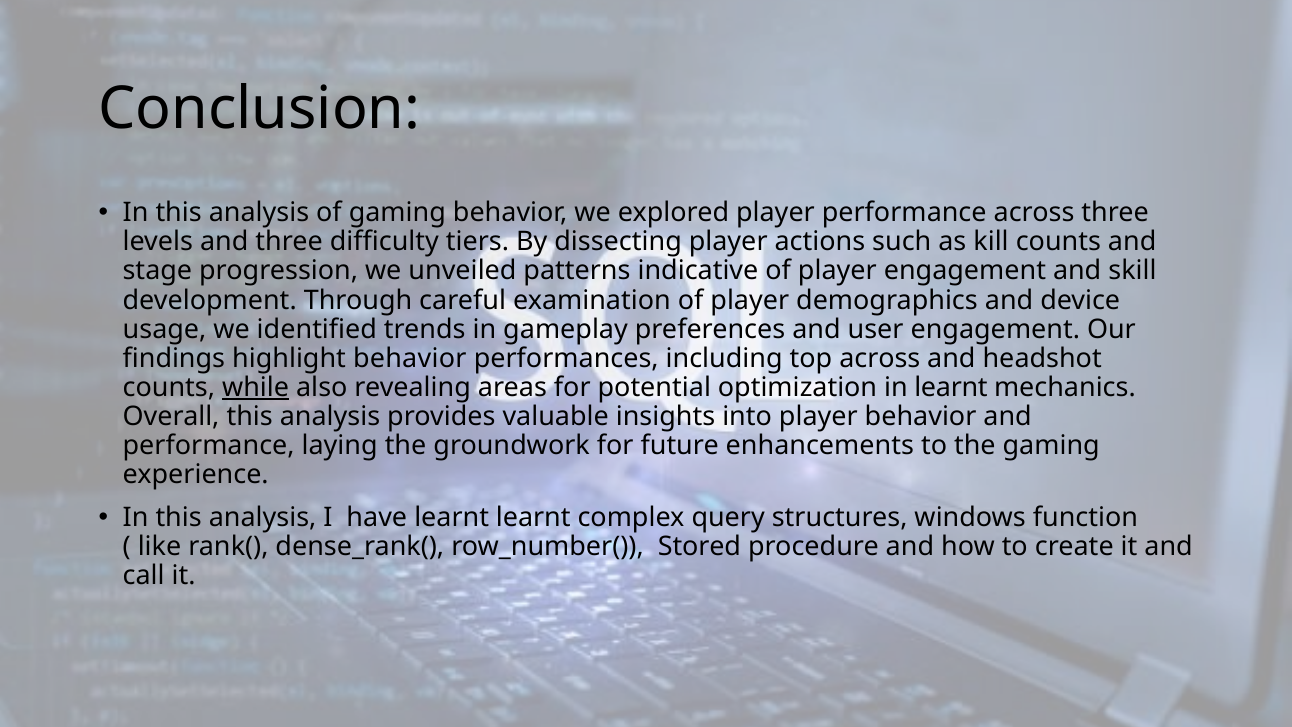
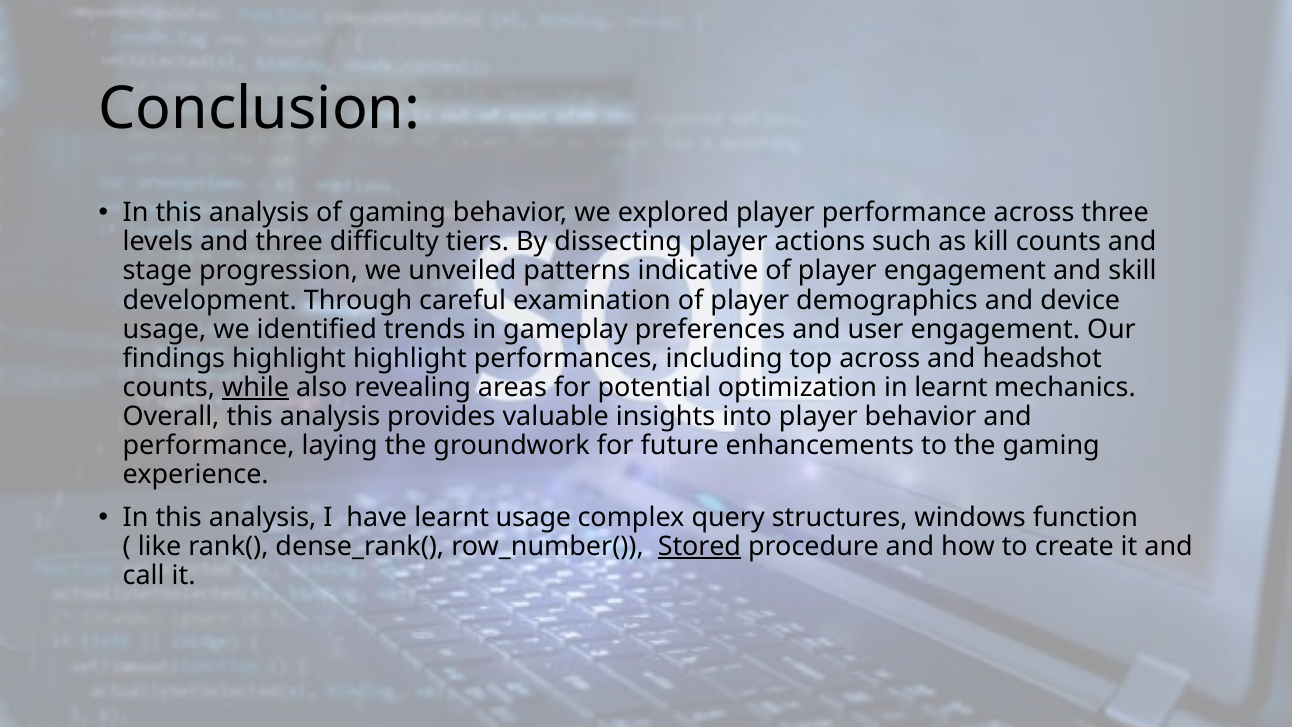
highlight behavior: behavior -> highlight (410, 358)
learnt learnt: learnt -> usage (533, 517)
Stored underline: none -> present (699, 546)
